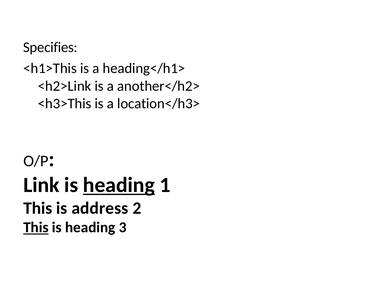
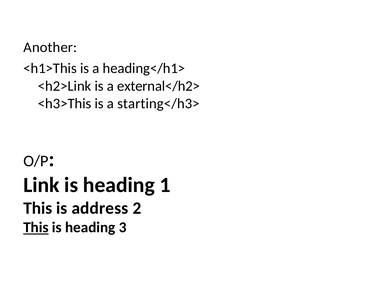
Specifies: Specifies -> Another (50, 47)
another</h2>: another</h2> -> external</h2> (159, 86)
location</h3>: location</h3> -> starting</h3> (158, 103)
heading underline: present -> none (119, 185)
